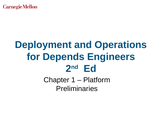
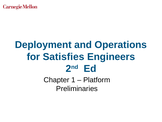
Depends: Depends -> Satisfies (64, 56)
